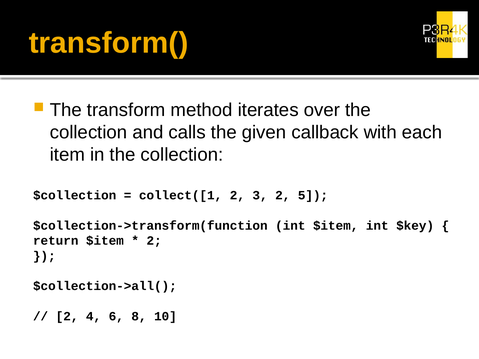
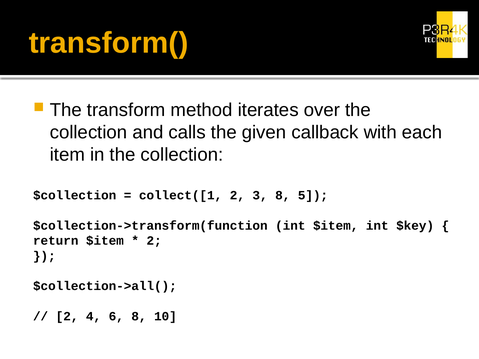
3 2: 2 -> 8 (283, 195)
